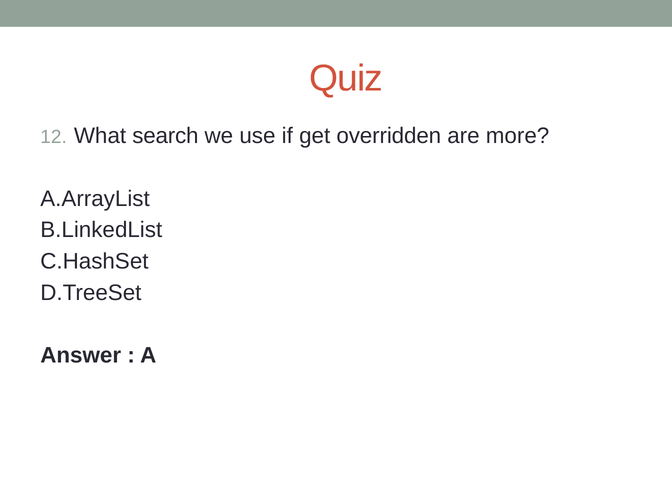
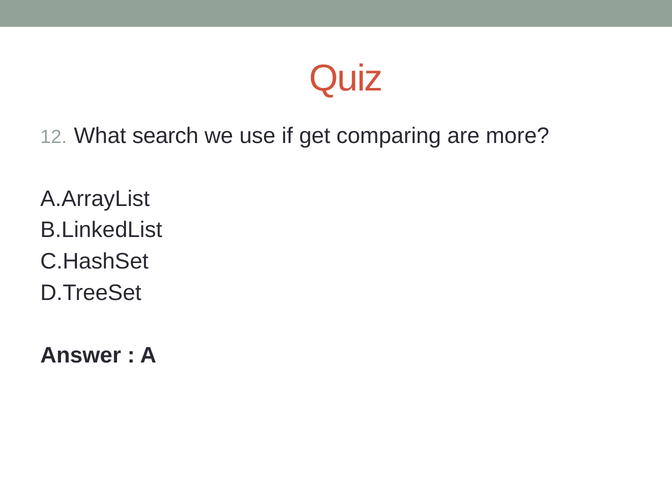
overridden: overridden -> comparing (389, 136)
